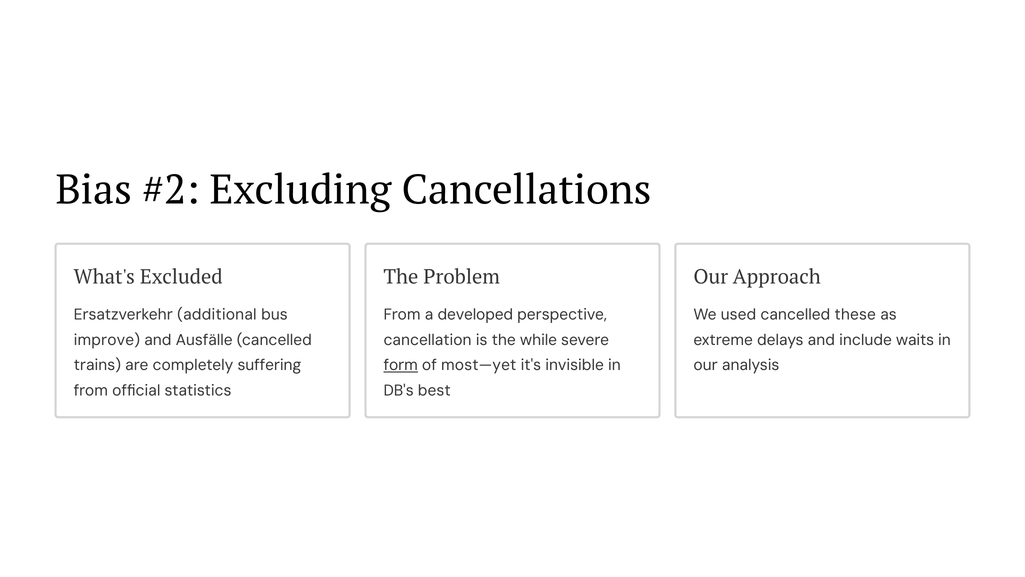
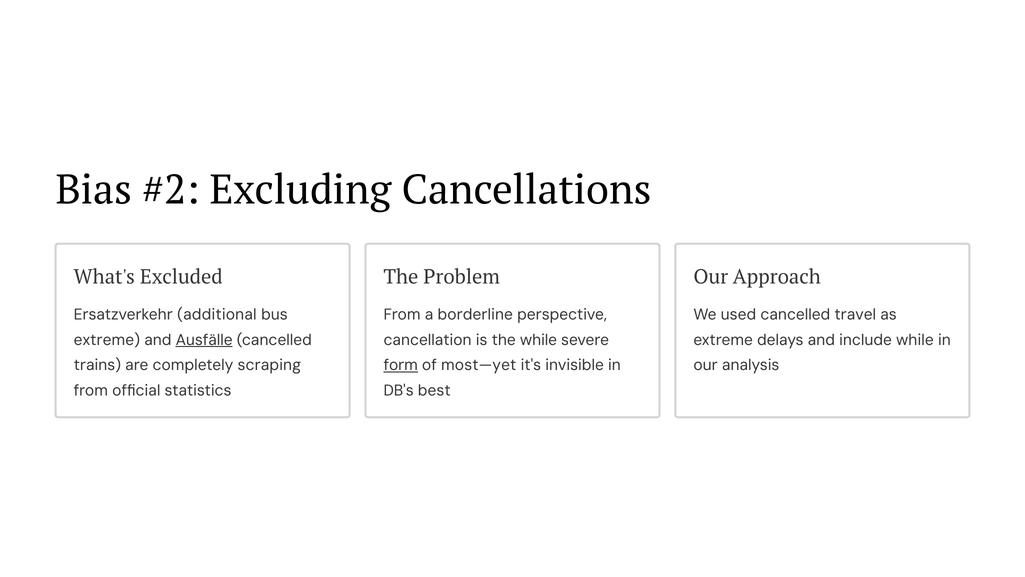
developed: developed -> borderline (475, 314)
these: these -> travel (855, 314)
improve: improve -> extreme (107, 340)
Ausfälle underline: none -> present (204, 340)
include waits: waits -> while (915, 340)
suffering: suffering -> scraping (269, 365)
